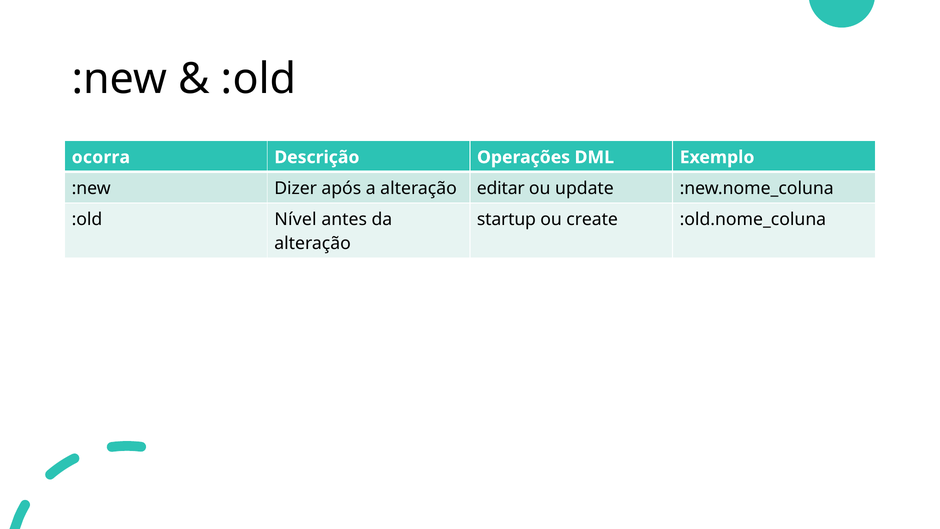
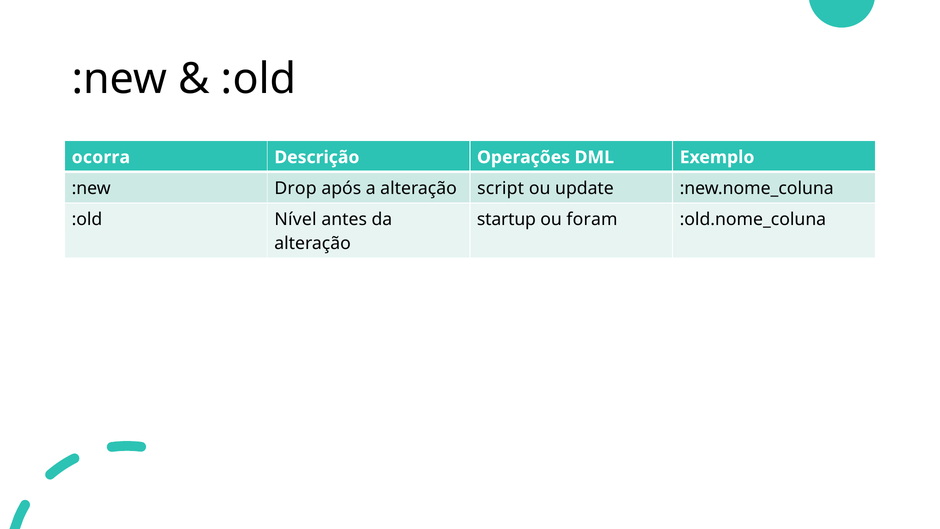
Dizer: Dizer -> Drop (296, 188)
editar: editar -> script (501, 188)
create: create -> foram (592, 219)
